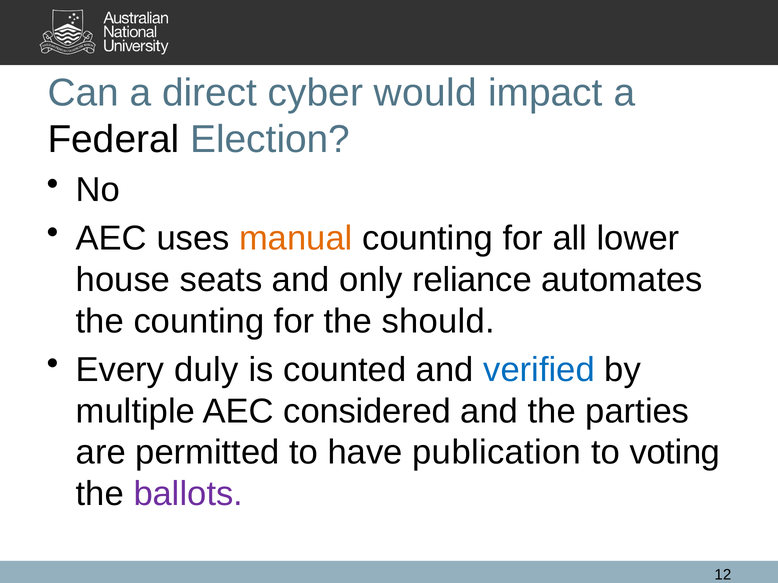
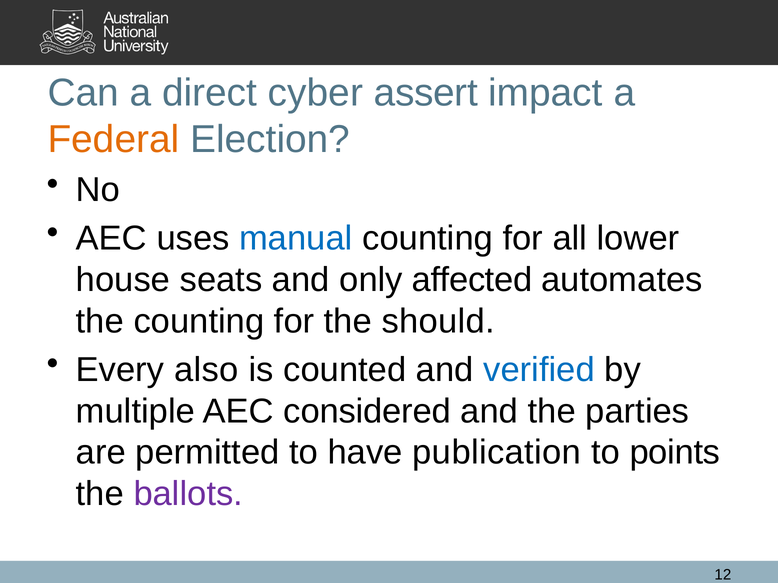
would: would -> assert (426, 93)
Federal colour: black -> orange (113, 140)
manual colour: orange -> blue (296, 239)
reliance: reliance -> affected (472, 280)
duly: duly -> also (206, 370)
voting: voting -> points (675, 453)
